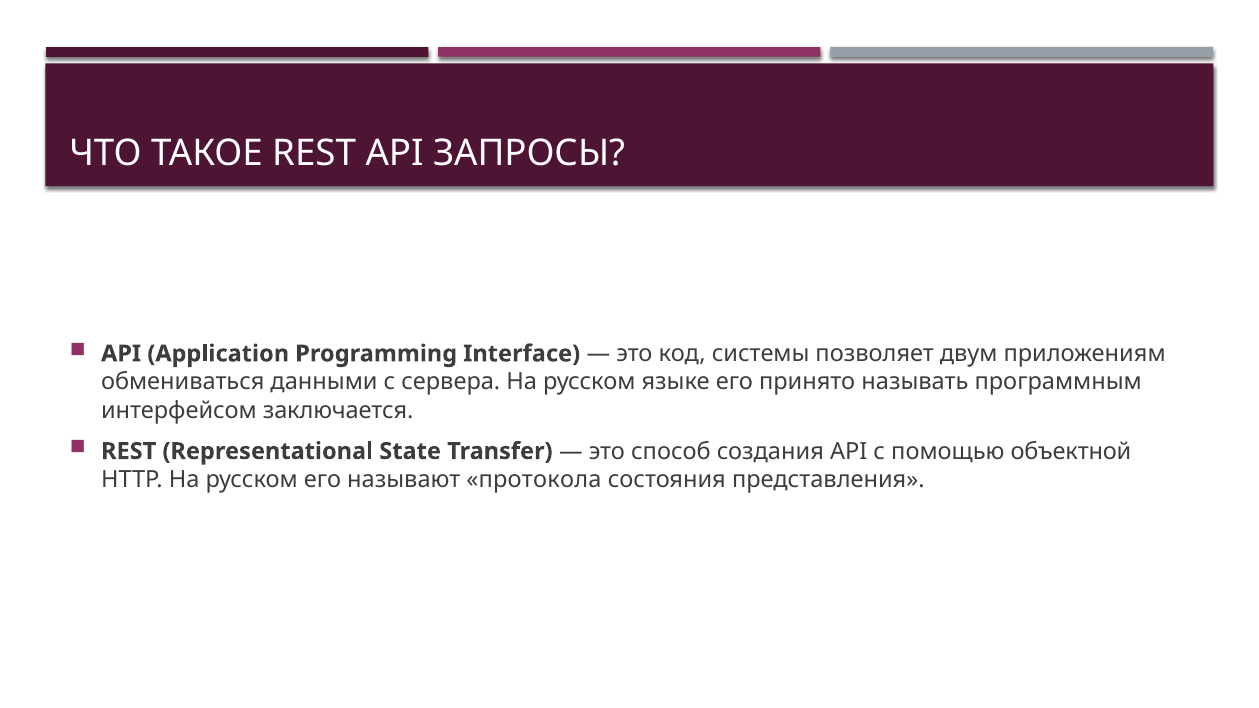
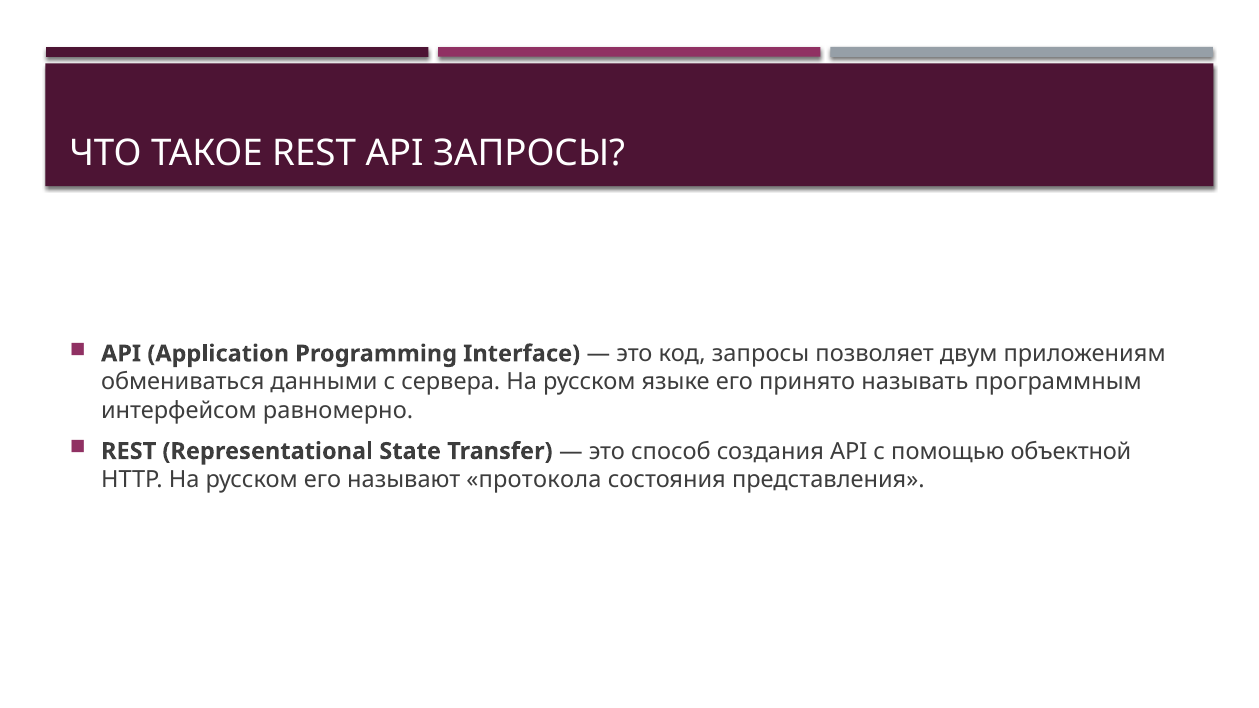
код системы: системы -> запросы (761, 354)
заключается: заключается -> равномерно (338, 410)
